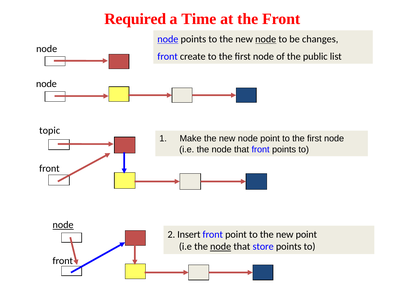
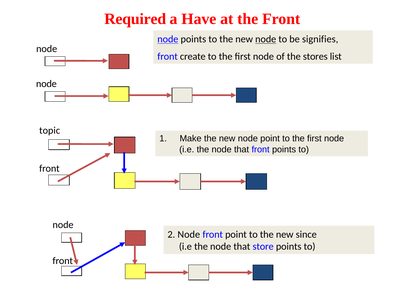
Time: Time -> Have (199, 19)
changes: changes -> signifies (320, 39)
public: public -> stores (315, 56)
node underline: present -> none (63, 225)
2 Insert: Insert -> Node (189, 234)
new point: point -> since (306, 234)
node underline: present -> none (221, 246)
